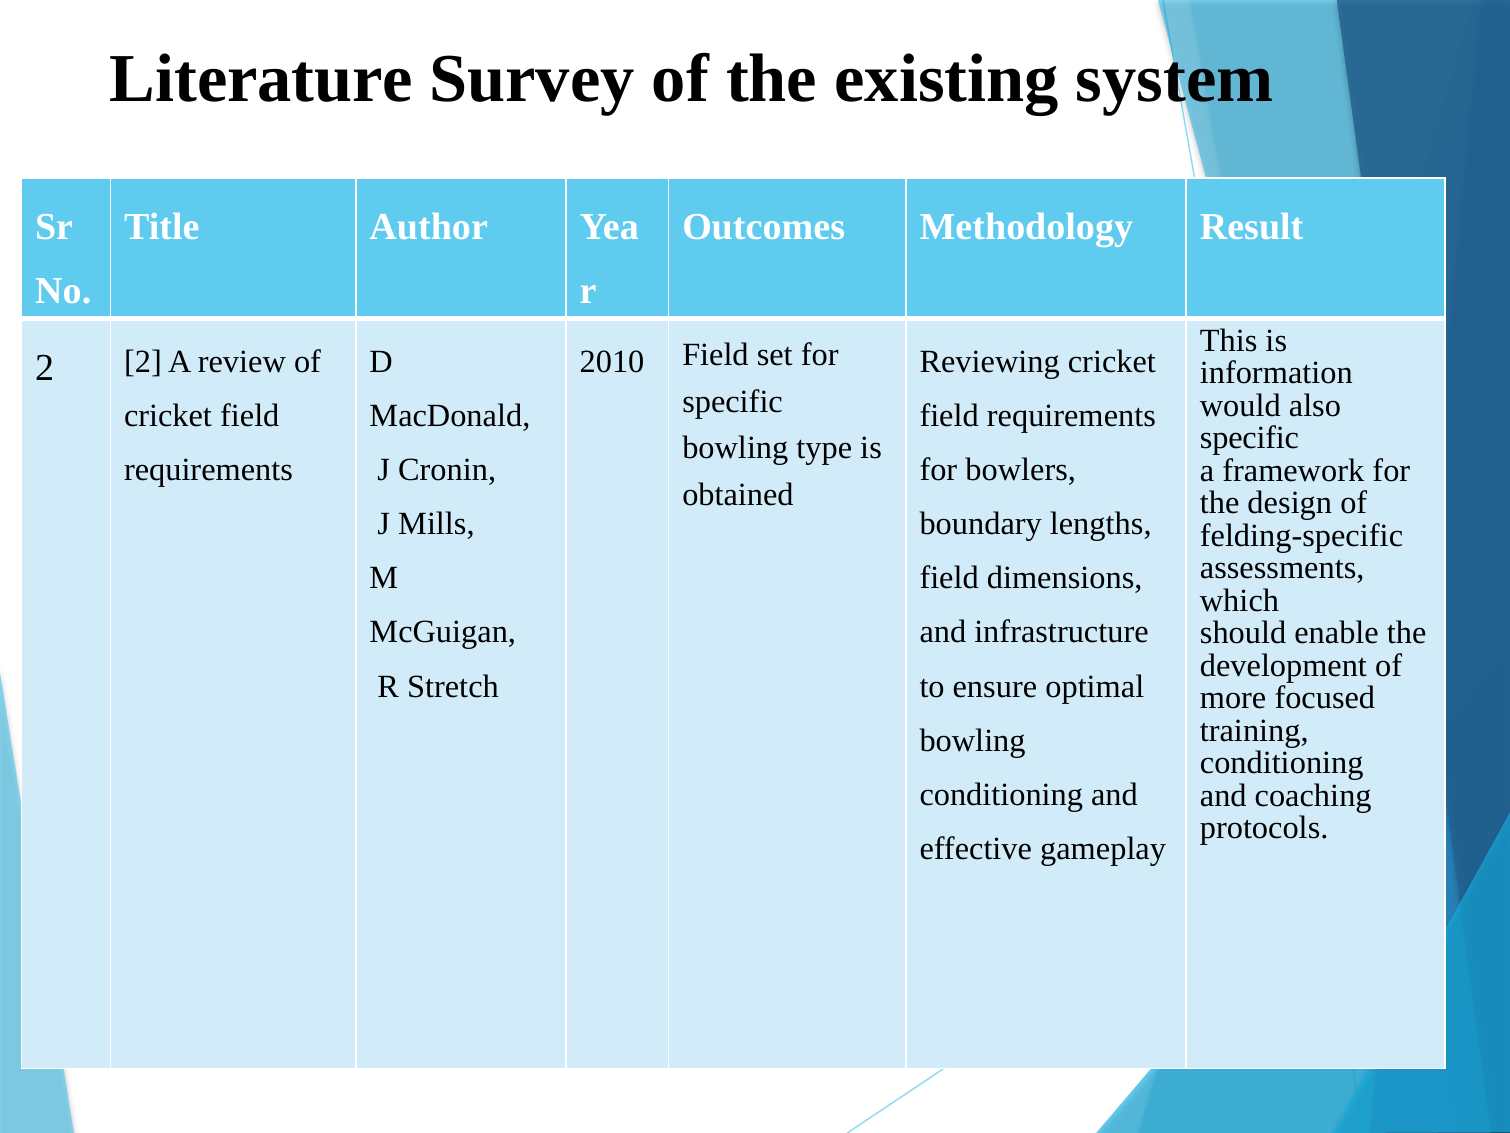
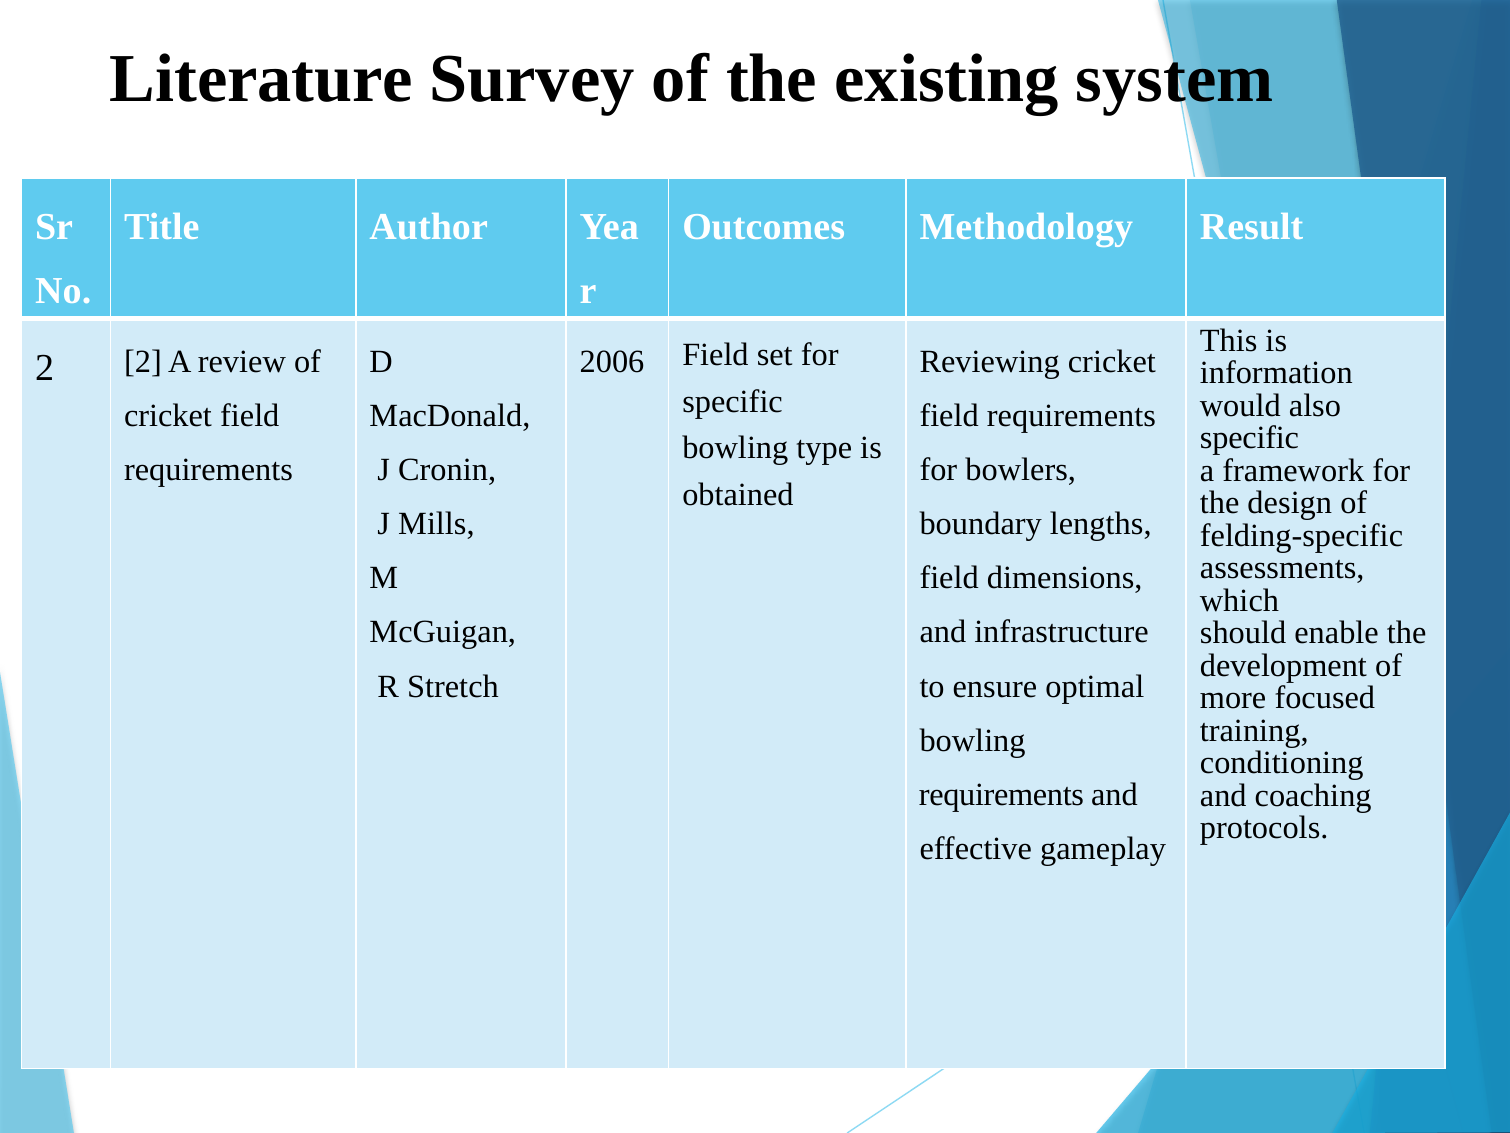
2010: 2010 -> 2006 (612, 361)
conditioning: conditioning -> requirements (1001, 794)
